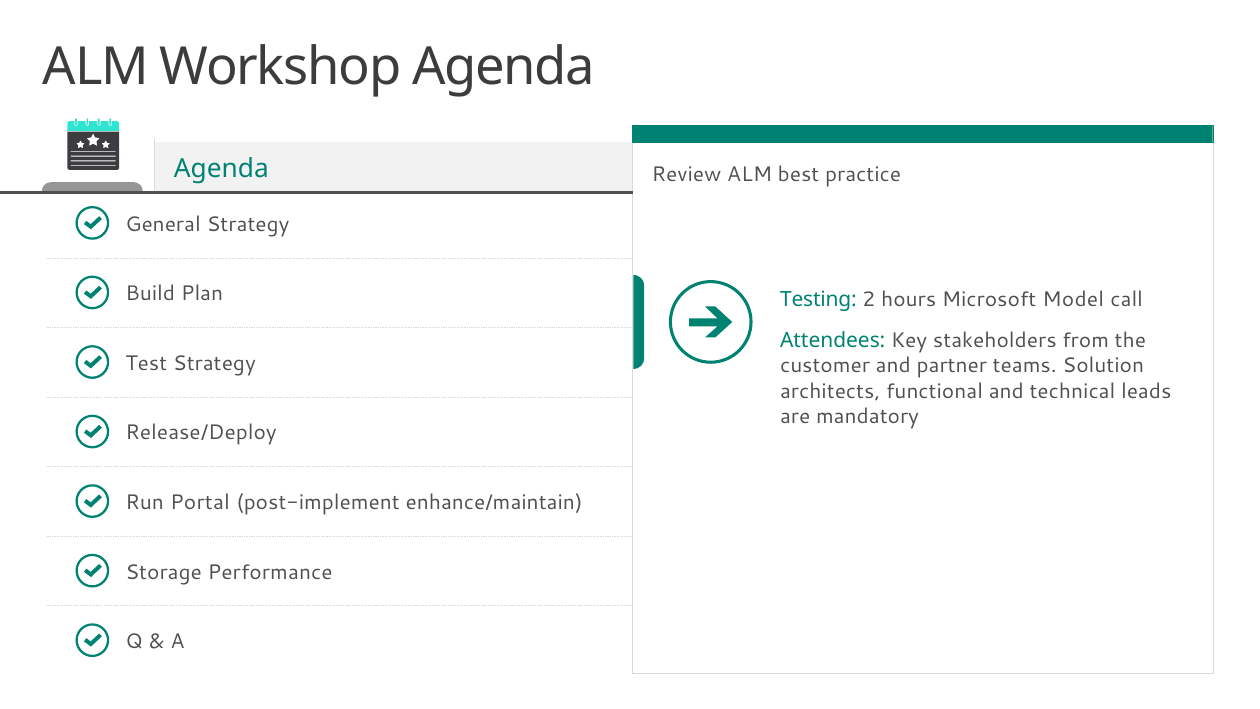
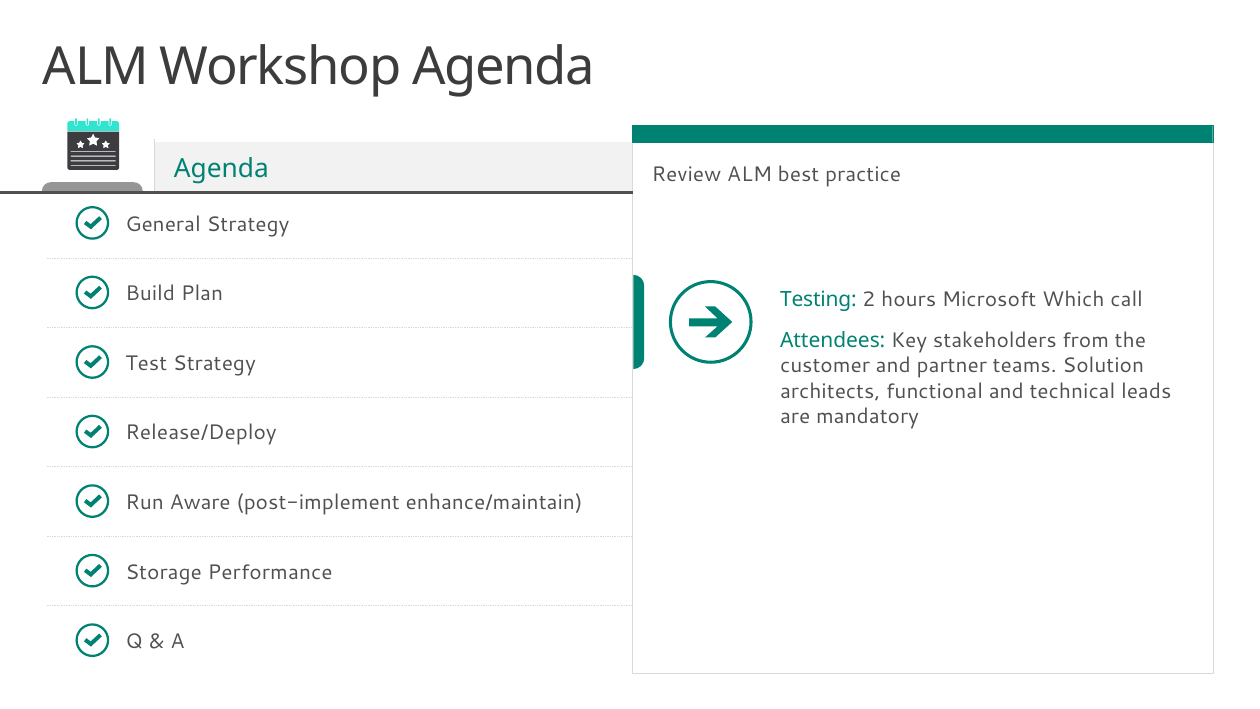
Model: Model -> Which (1073, 300)
Portal: Portal -> Aware (200, 502)
